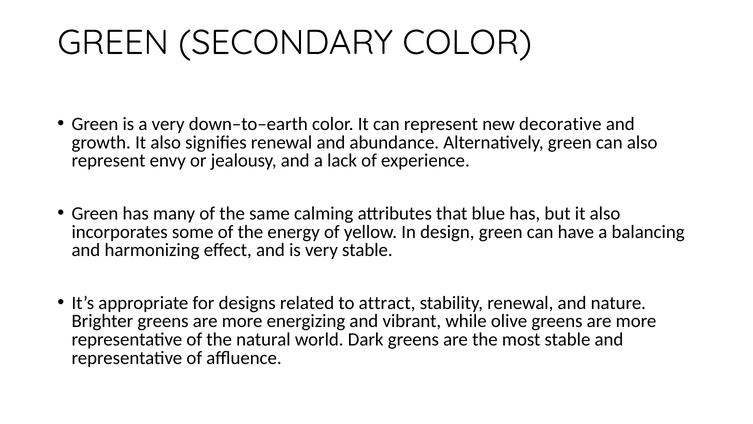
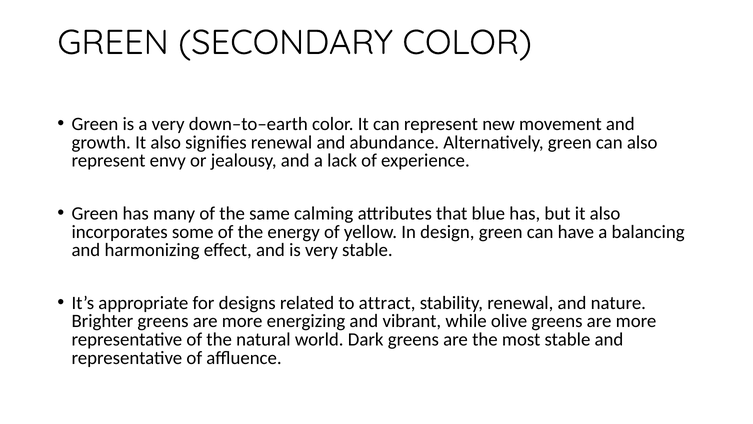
decorative: decorative -> movement (560, 124)
